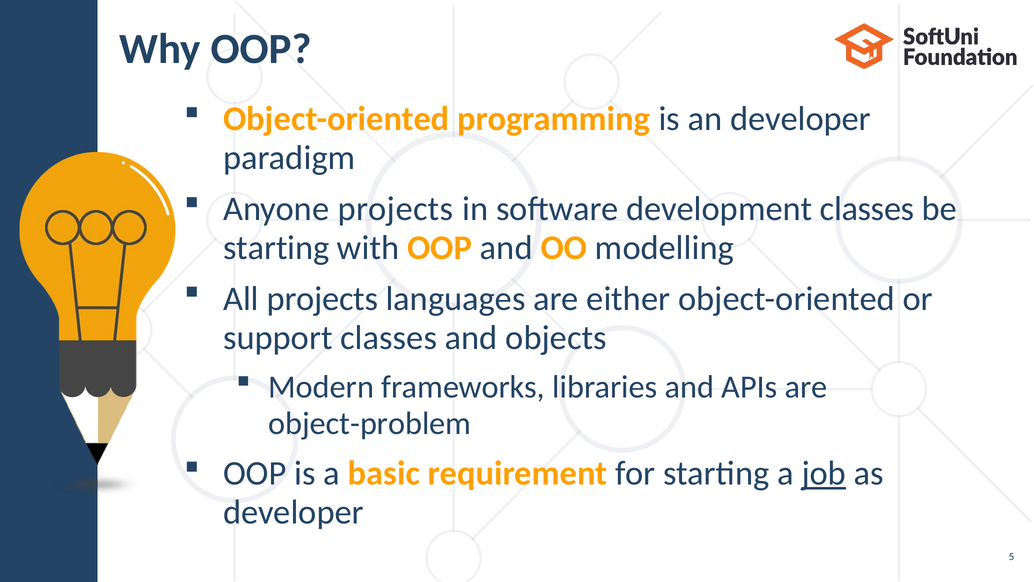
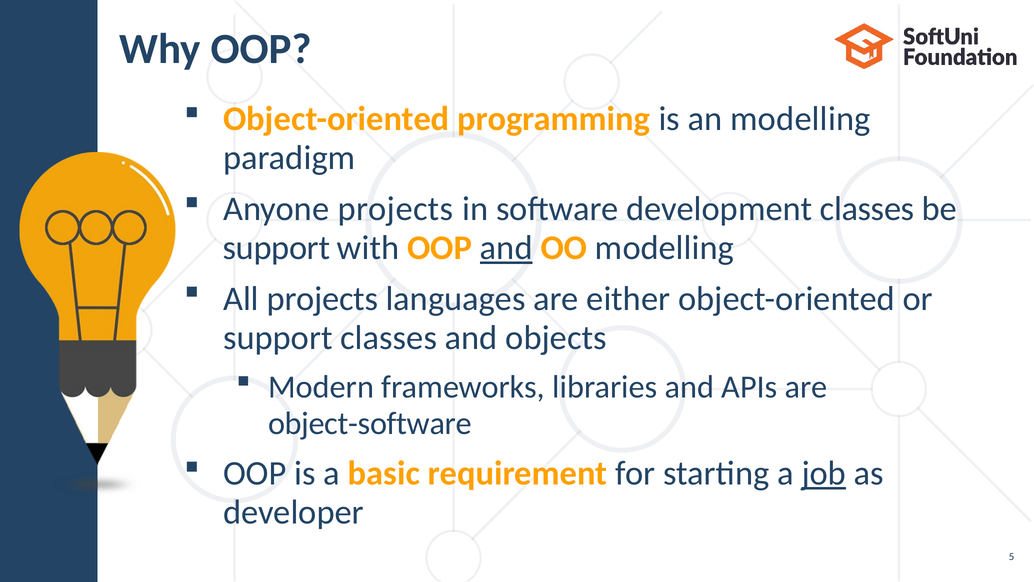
an developer: developer -> modelling (800, 119)
starting: starting -> support (276, 248)
and underline: none -> present (506, 248)
object-problem: object-problem -> object-software (370, 424)
